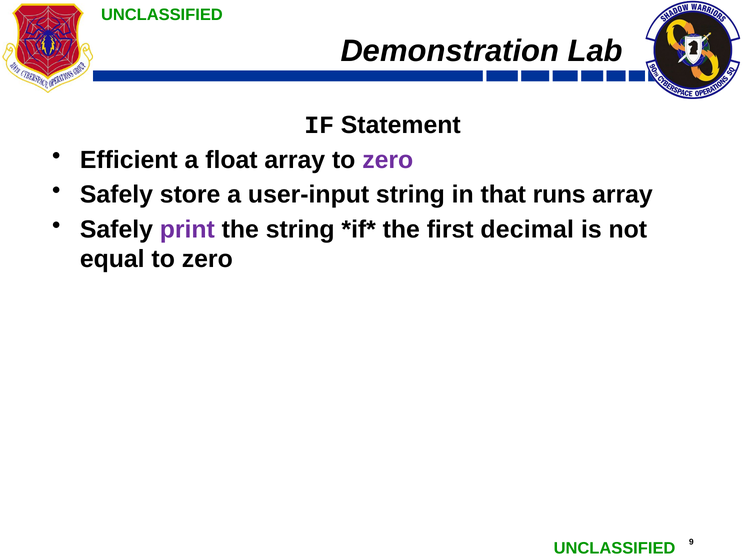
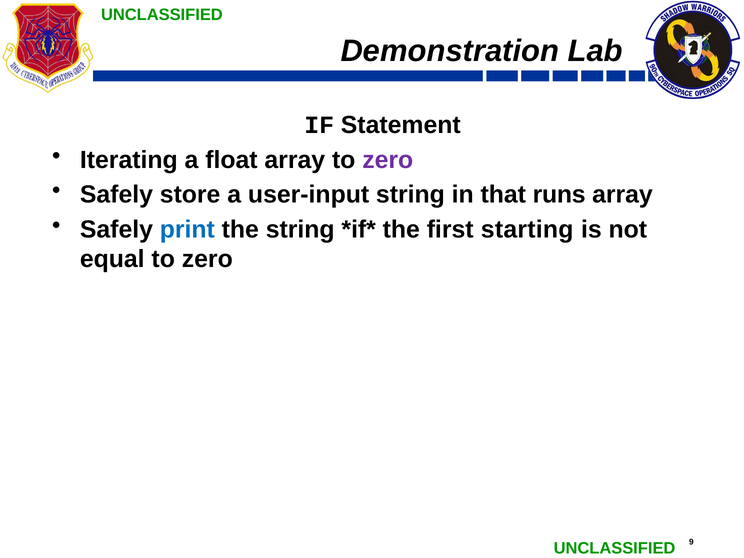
Efficient: Efficient -> Iterating (129, 160)
print colour: purple -> blue (187, 229)
decimal: decimal -> starting (527, 229)
